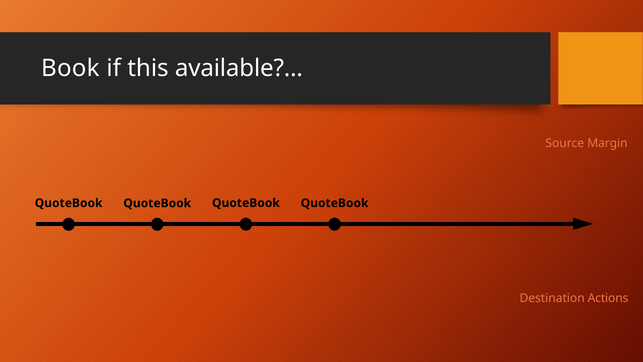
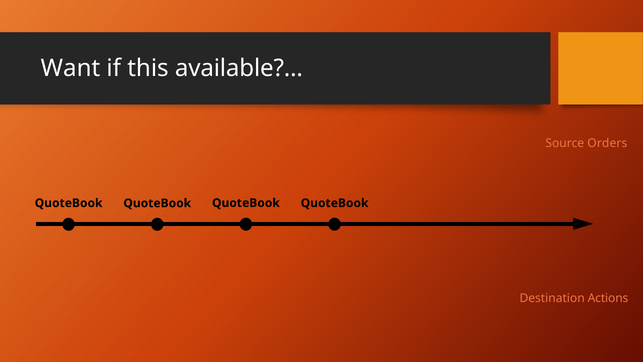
Book: Book -> Want (70, 68)
Margin: Margin -> Orders (607, 143)
